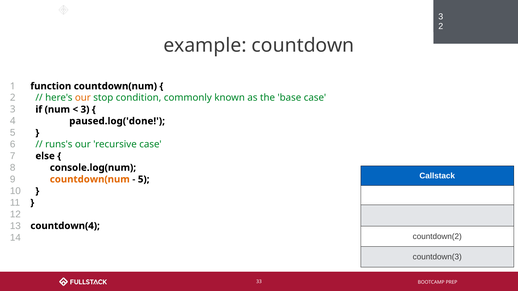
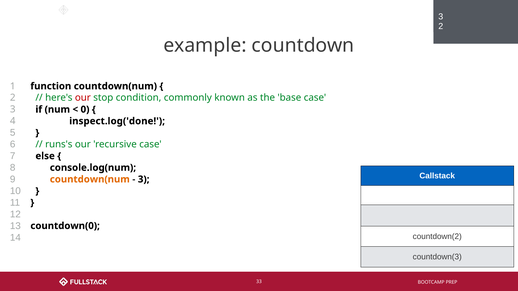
our colour: orange -> red (83, 98)
3: 3 -> 0 (85, 110)
paused.log('done: paused.log('done -> inspect.log('done (117, 121)
5: 5 -> 3 (144, 179)
countdown(4: countdown(4 -> countdown(0 (65, 226)
